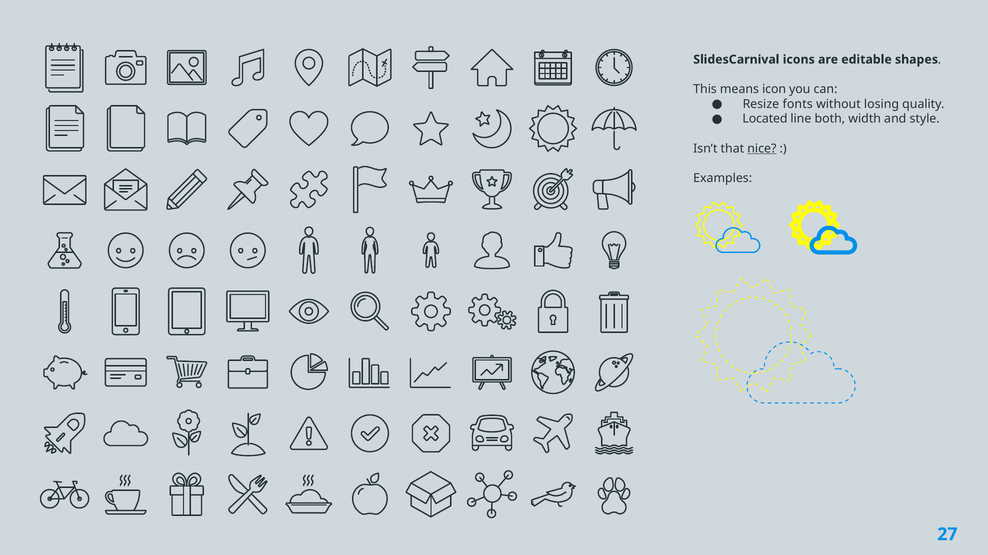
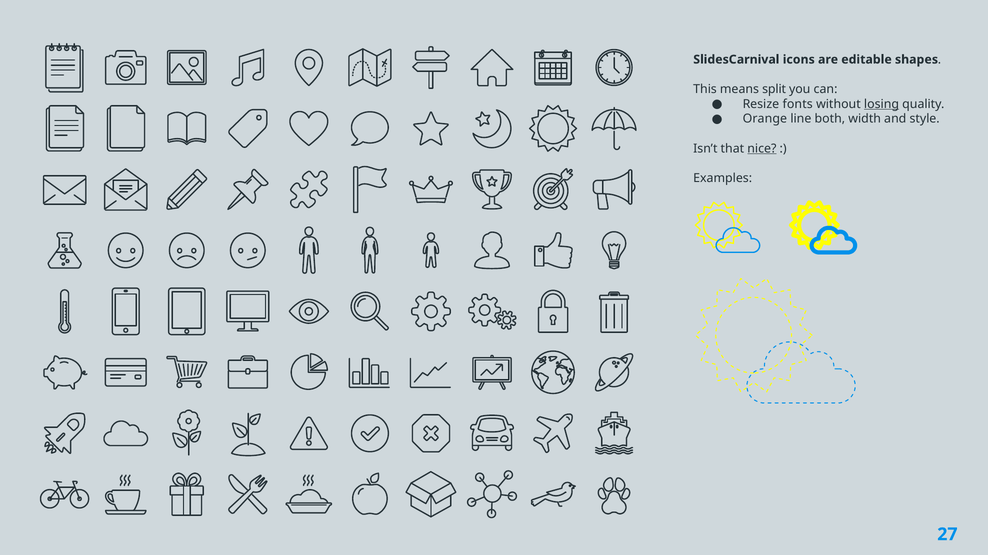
icon: icon -> split (774, 89)
losing underline: none -> present (882, 104)
Located: Located -> Orange (765, 119)
